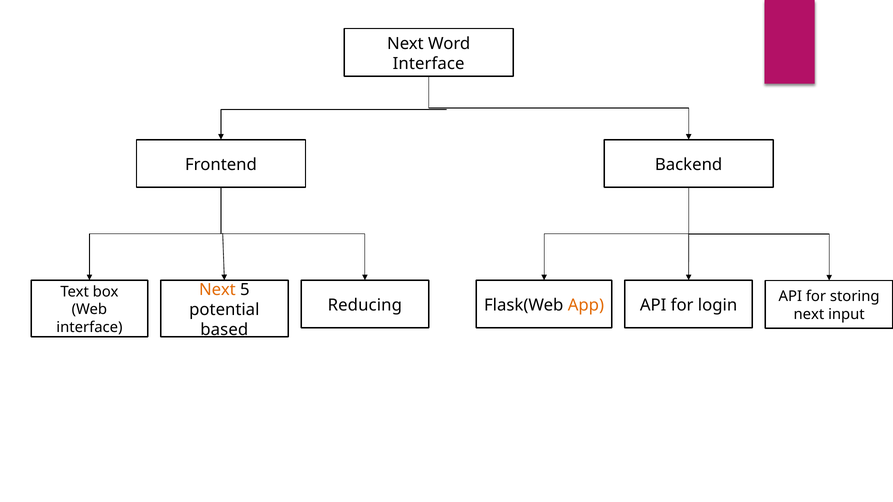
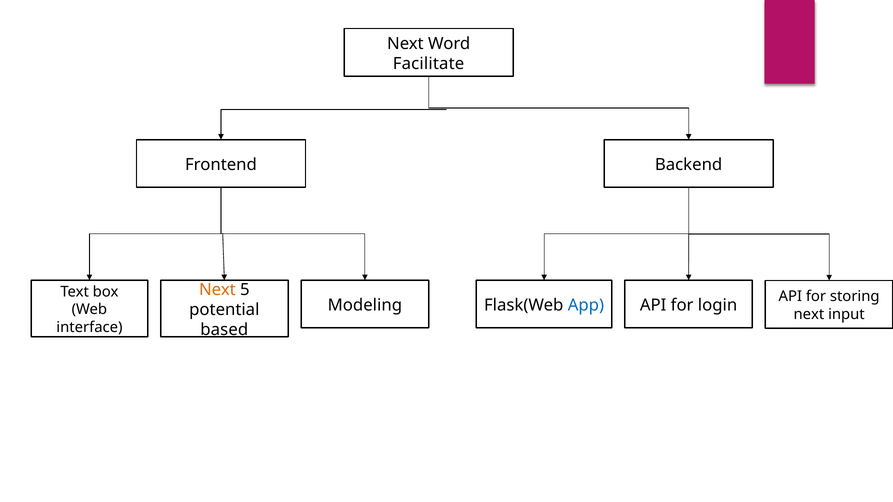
Interface: Interface -> Facilitate (429, 64)
Reducing: Reducing -> Modeling (365, 305)
App colour: orange -> blue (586, 305)
